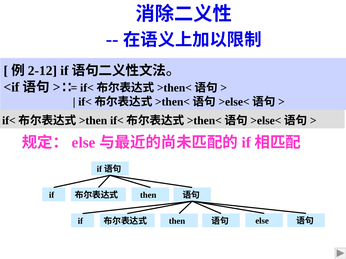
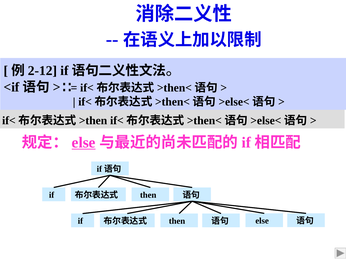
else underline: none -> present (84, 143)
